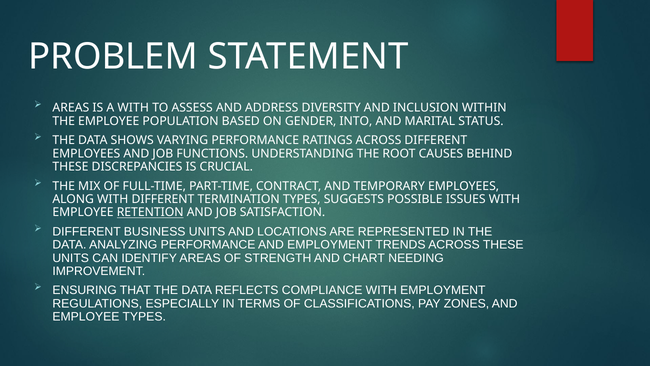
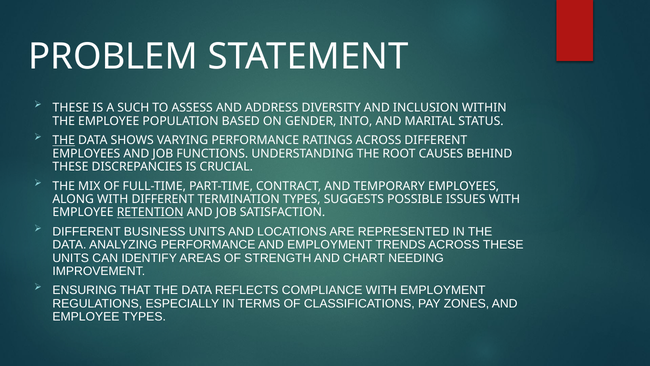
AREAS: AREAS -> THESE (71, 108)
A WITH: WITH -> SUCH (133, 108)
THE underline: none -> present (64, 140)
